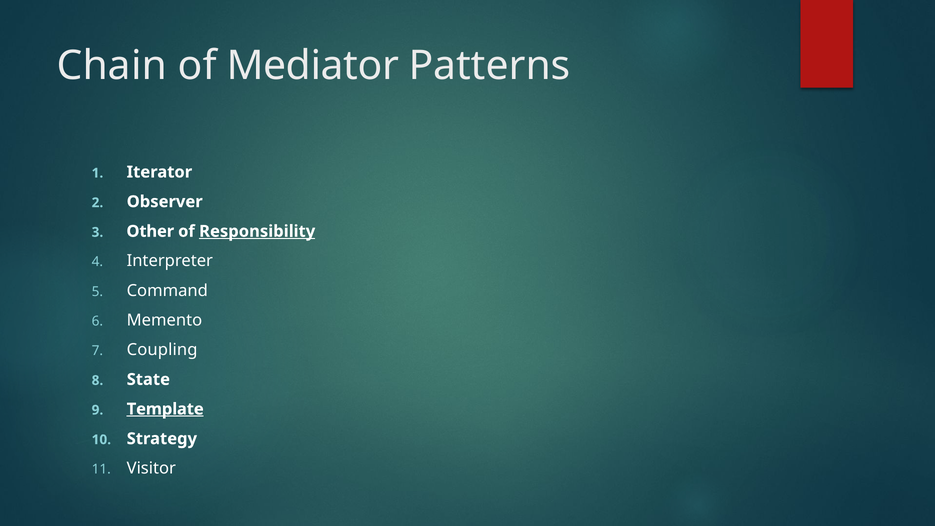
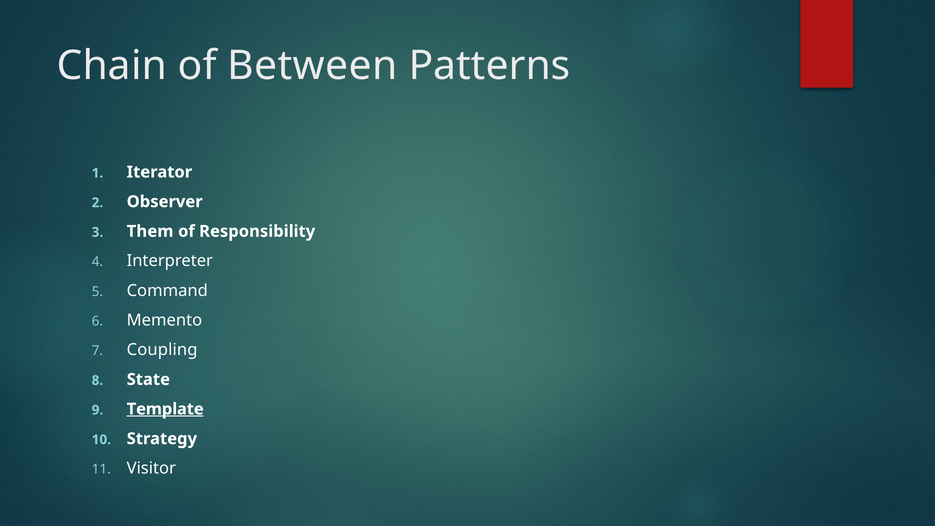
Mediator: Mediator -> Between (312, 66)
Other: Other -> Them (150, 231)
Responsibility underline: present -> none (257, 231)
